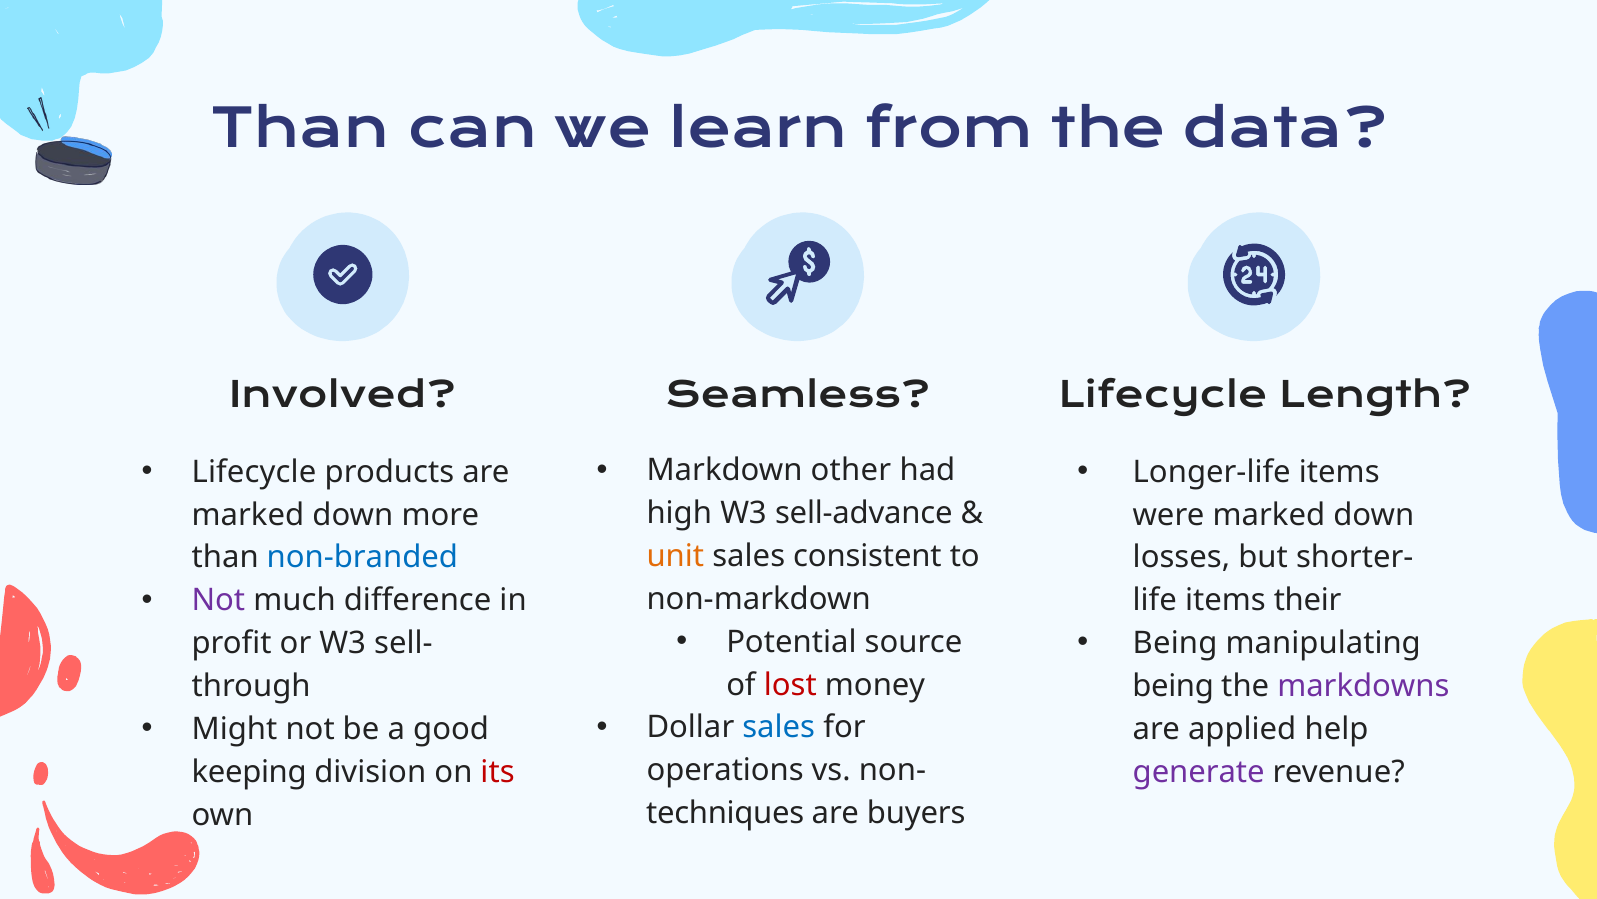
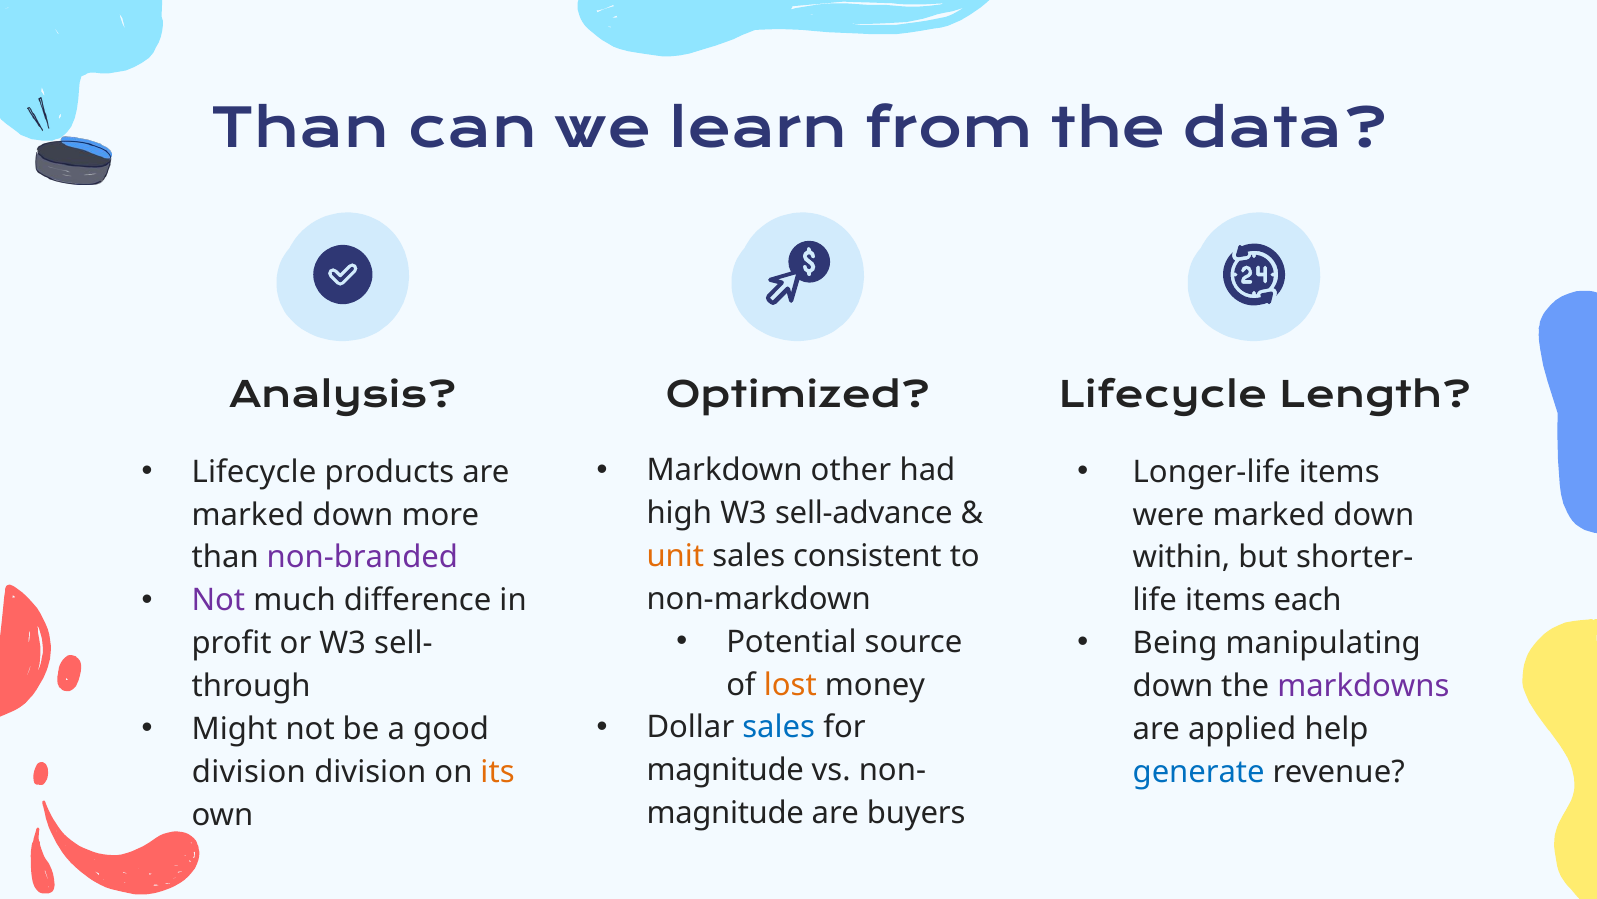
Involved: Involved -> Analysis (343, 396)
Seamless: Seamless -> Optimized (798, 396)
non-branded colour: blue -> purple (362, 557)
losses: losses -> within (1182, 557)
their: their -> each (1308, 600)
lost colour: red -> orange (790, 684)
being: being -> down (1173, 686)
operations: operations -> magnitude (725, 770)
keeping: keeping -> division (249, 771)
its colour: red -> orange (498, 771)
generate colour: purple -> blue (1199, 771)
techniques: techniques -> magnitude (725, 813)
